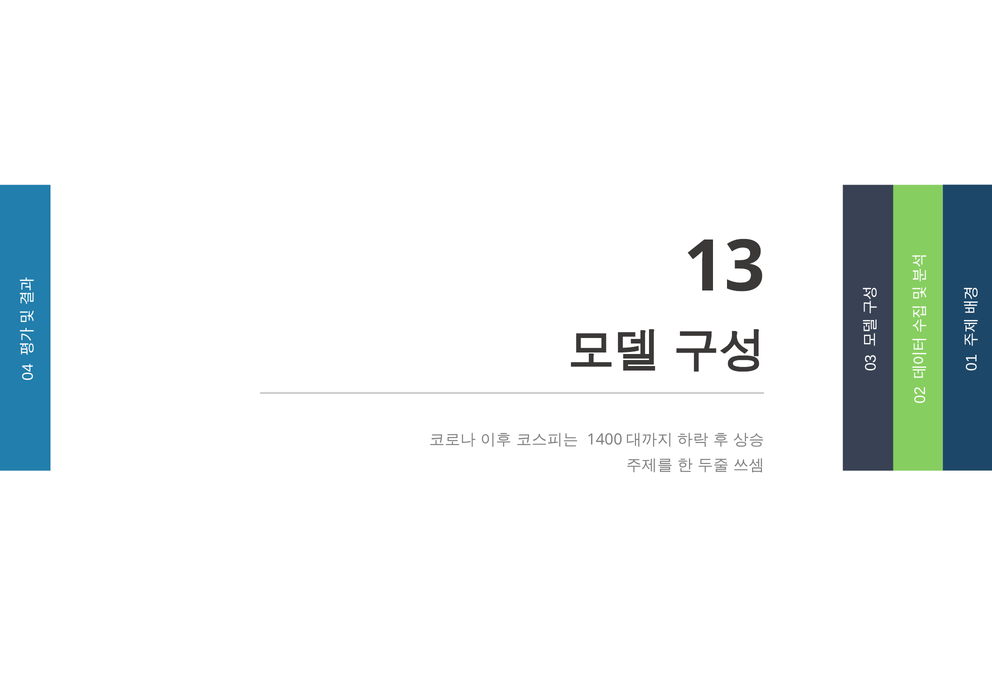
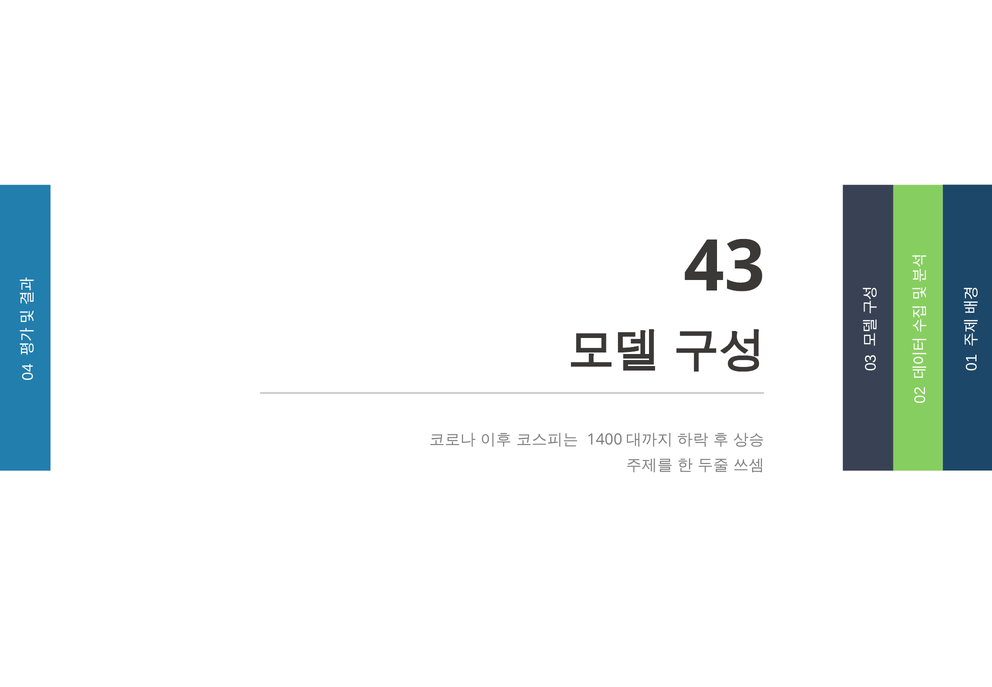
13: 13 -> 43 (724, 267)
